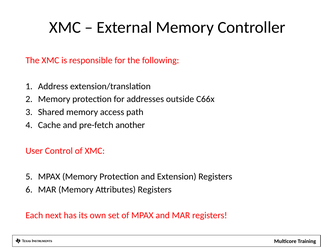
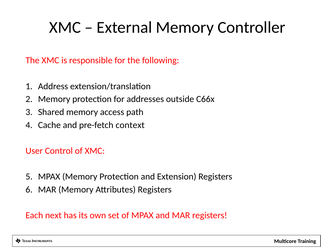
another: another -> context (130, 125)
